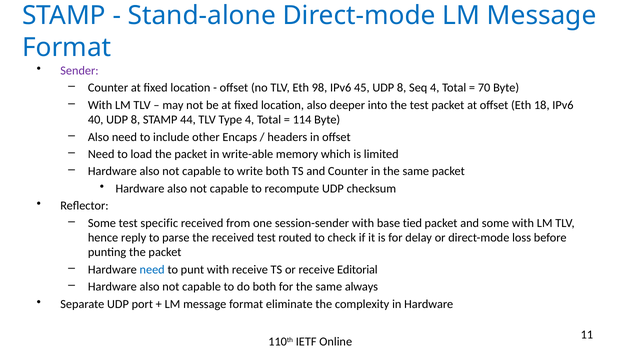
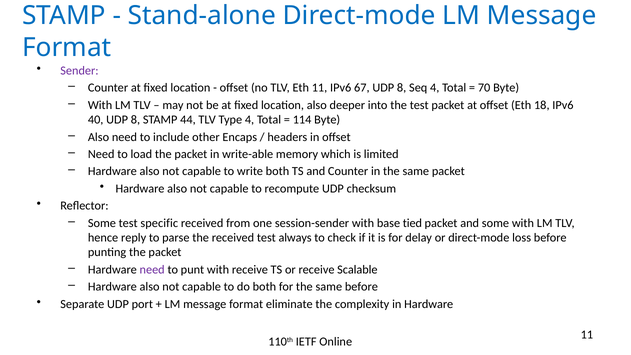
Eth 98: 98 -> 11 (320, 88)
45: 45 -> 67 (362, 88)
routed: routed -> always (295, 238)
need colour: blue -> purple (152, 270)
Editorial: Editorial -> Scalable (357, 270)
same always: always -> before (361, 287)
